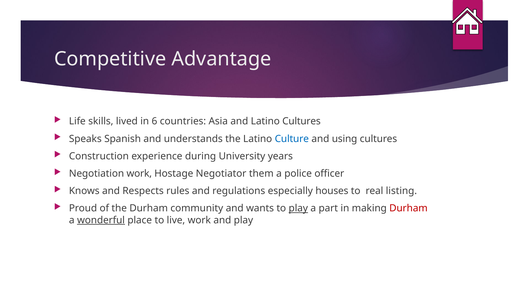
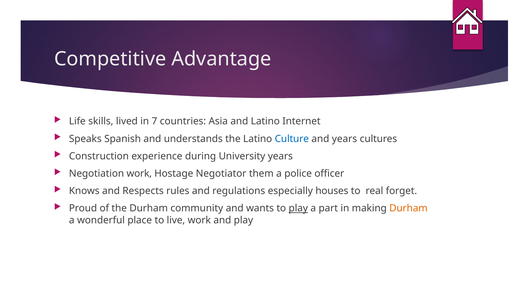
6: 6 -> 7 (154, 122)
Latino Cultures: Cultures -> Internet (301, 122)
and using: using -> years (344, 139)
listing: listing -> forget (401, 191)
Durham colour: red -> orange (408, 209)
wonderful underline: present -> none (101, 221)
